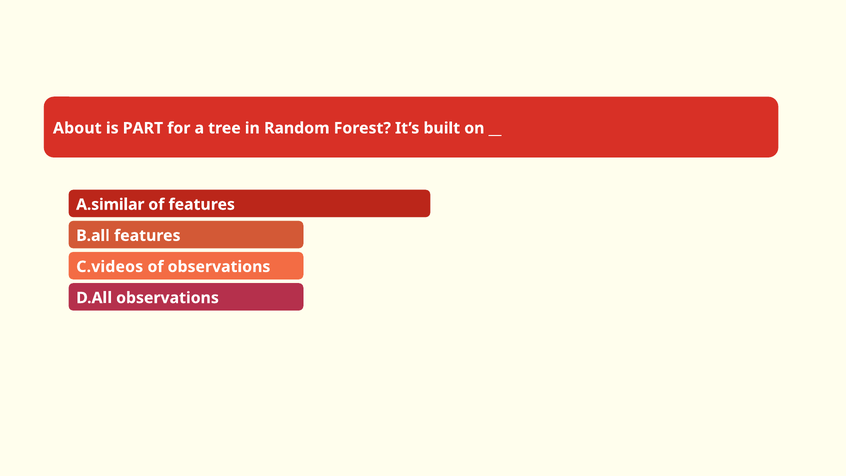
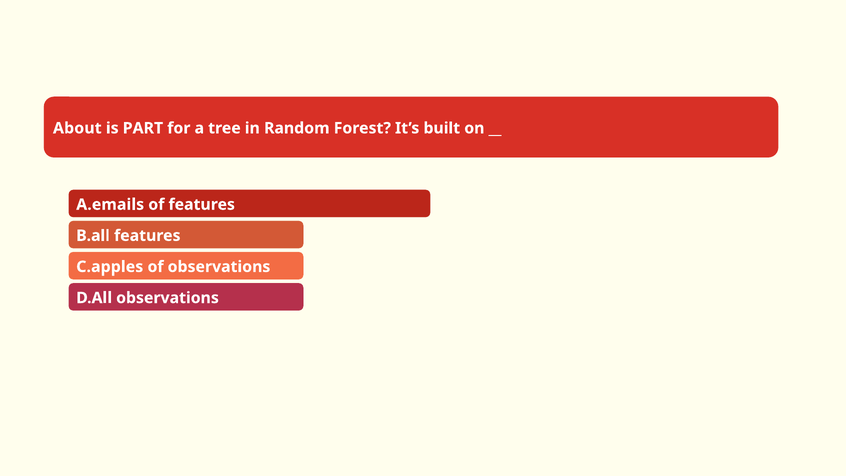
A.similar: A.similar -> A.emails (110, 204)
C.videos: C.videos -> C.apples (110, 267)
